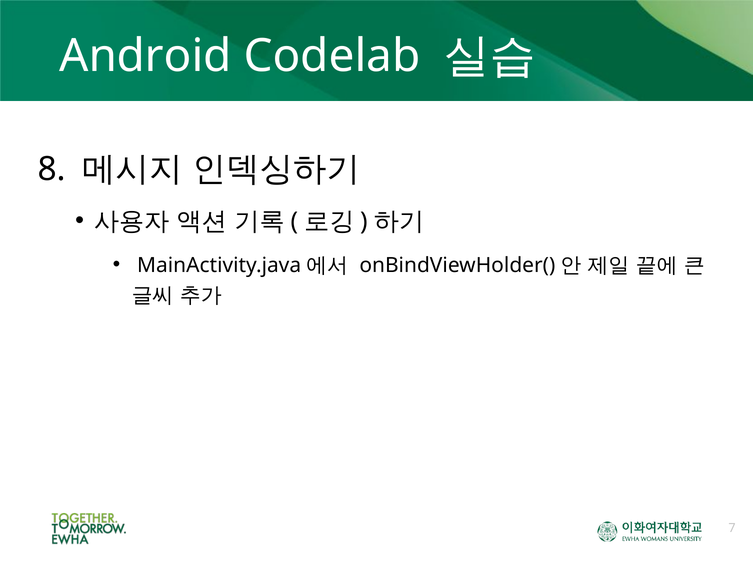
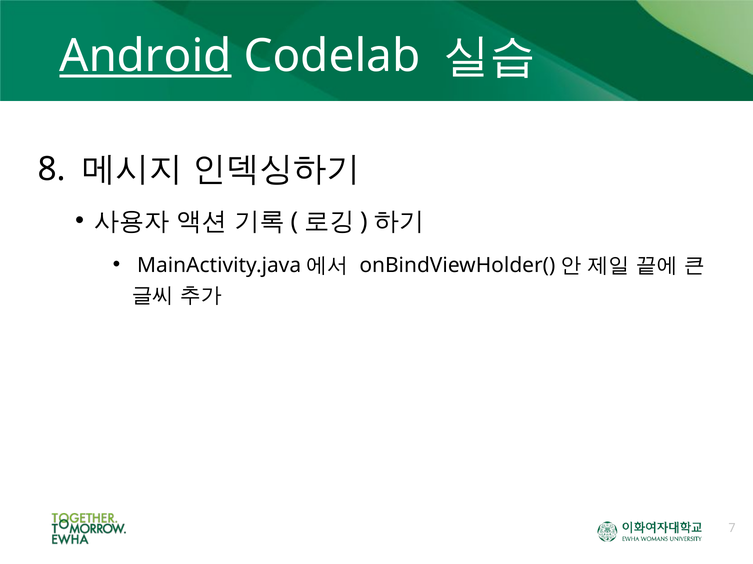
Android underline: none -> present (145, 56)
